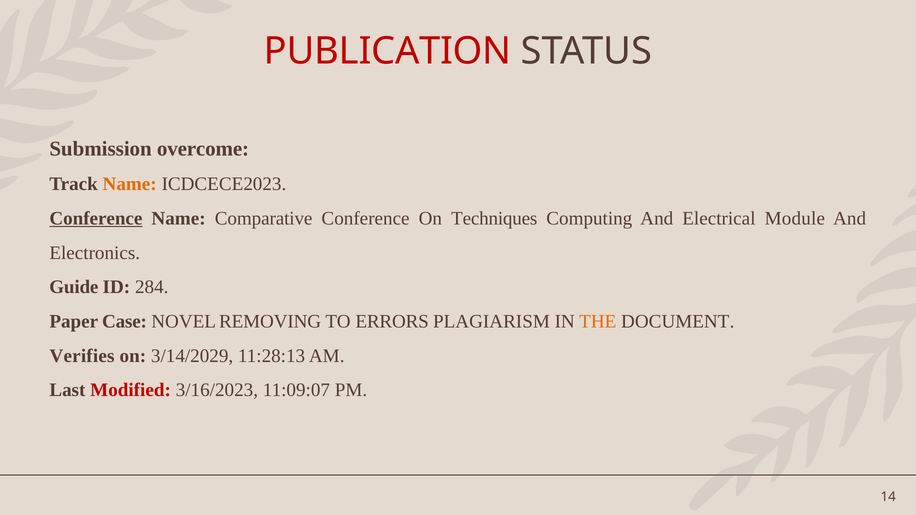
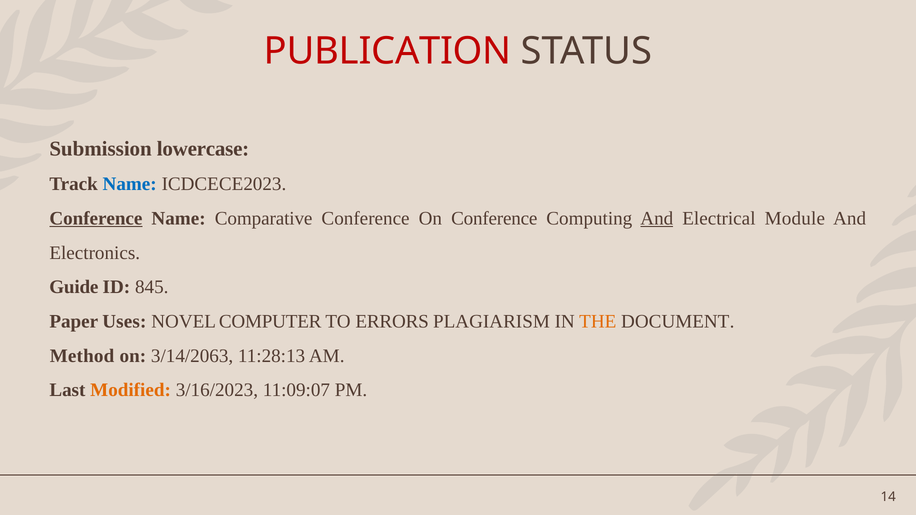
overcome: overcome -> lowercase (203, 149)
Name colour: orange -> blue (130, 184)
On Techniques: Techniques -> Conference (494, 218)
And underline: none -> present (657, 218)
284: 284 -> 845 (152, 287)
Case: Case -> Uses (124, 322)
REMOVING: REMOVING -> COMPUTER (270, 322)
Verifies: Verifies -> Method (82, 356)
3/14/2029: 3/14/2029 -> 3/14/2063 (192, 356)
Modified colour: red -> orange (131, 390)
